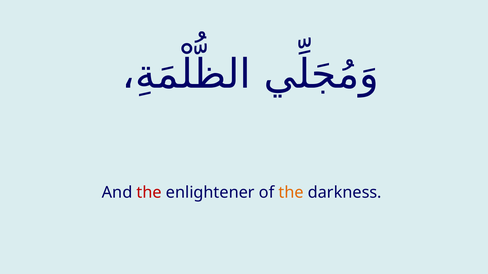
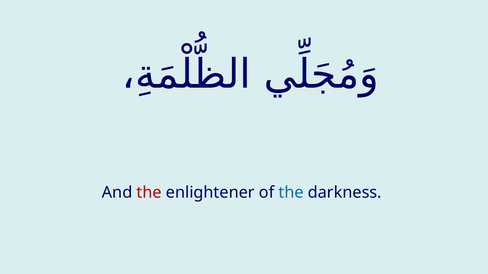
the colour: orange -> blue (291, 193)
